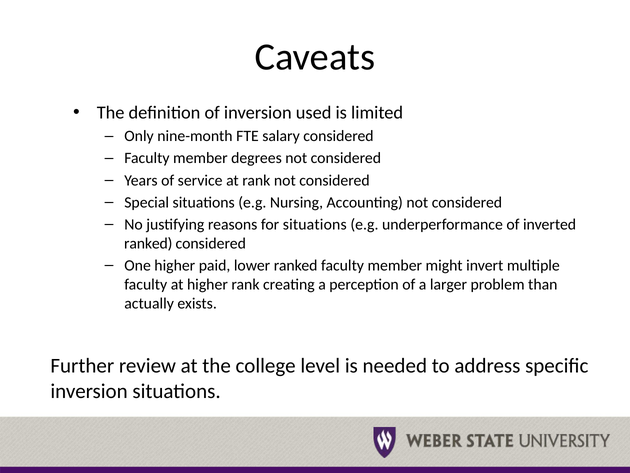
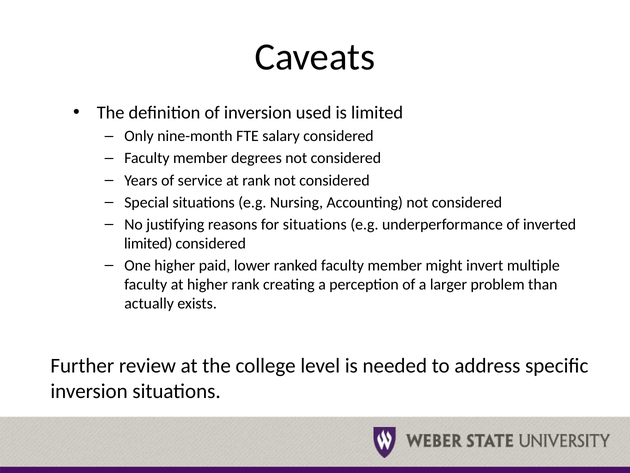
ranked: ranked -> limited (148, 243)
